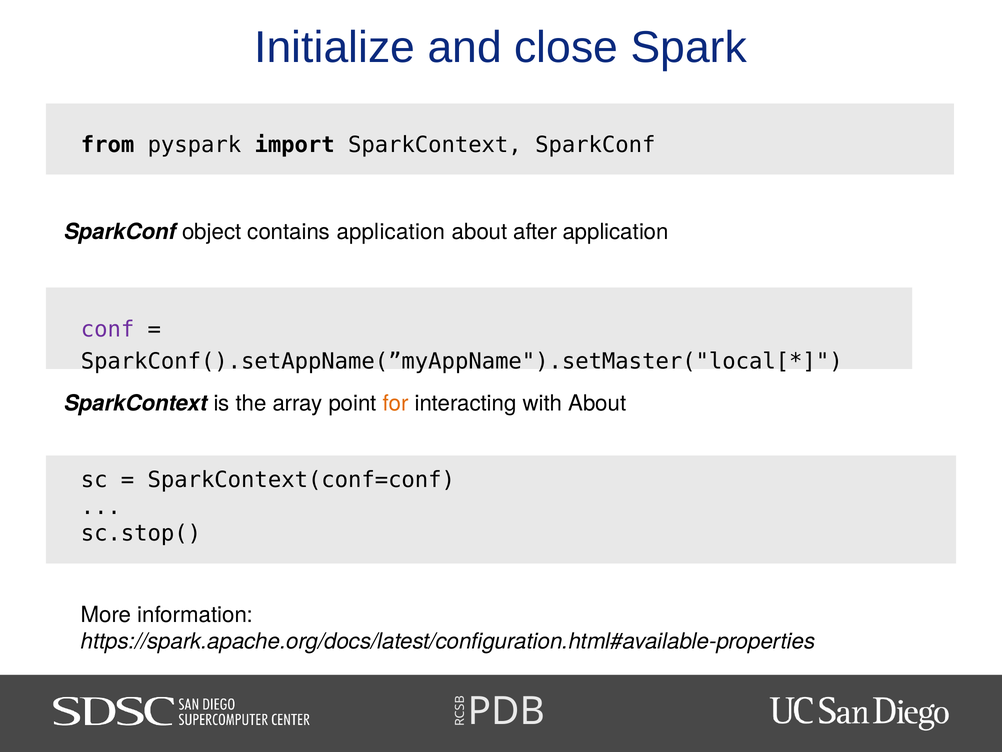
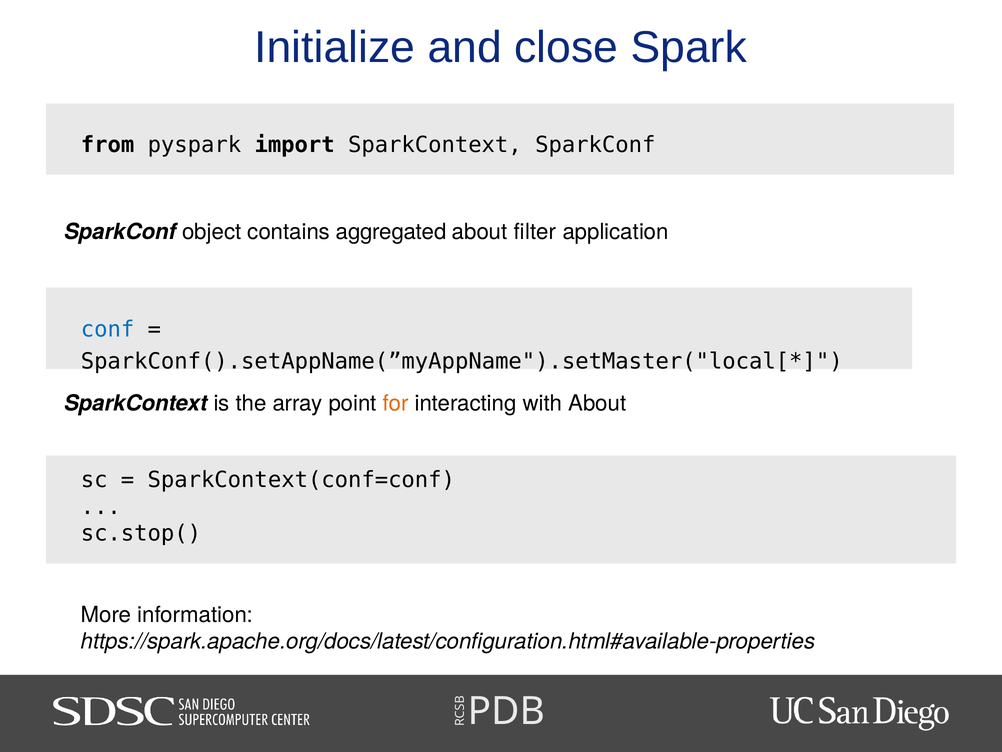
contains application: application -> aggregated (391, 232)
after: after -> filter (535, 232)
conf colour: purple -> blue (108, 329)
